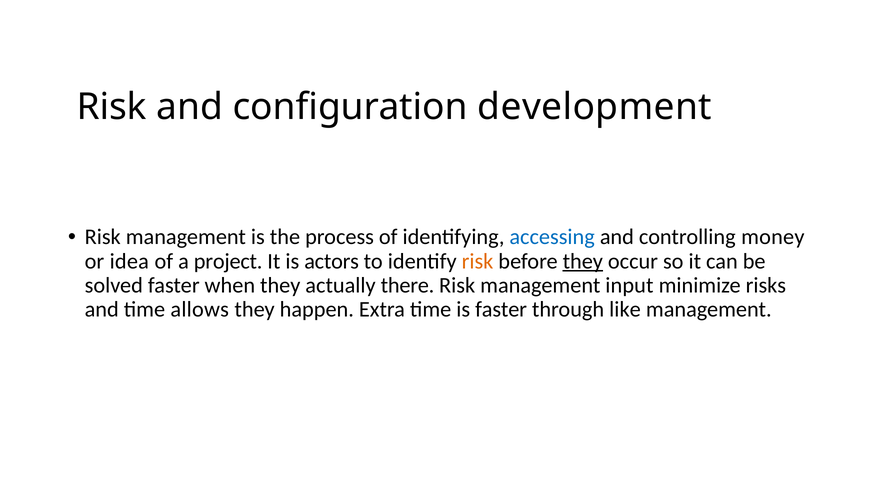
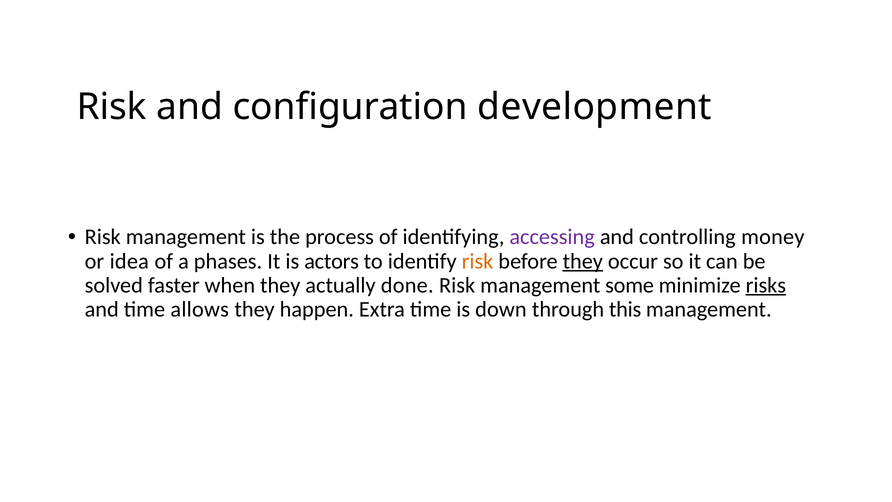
accessing colour: blue -> purple (552, 237)
project: project -> phases (228, 261)
there: there -> done (407, 285)
input: input -> some (630, 285)
risks underline: none -> present (766, 285)
is faster: faster -> down (501, 309)
like: like -> this (625, 309)
